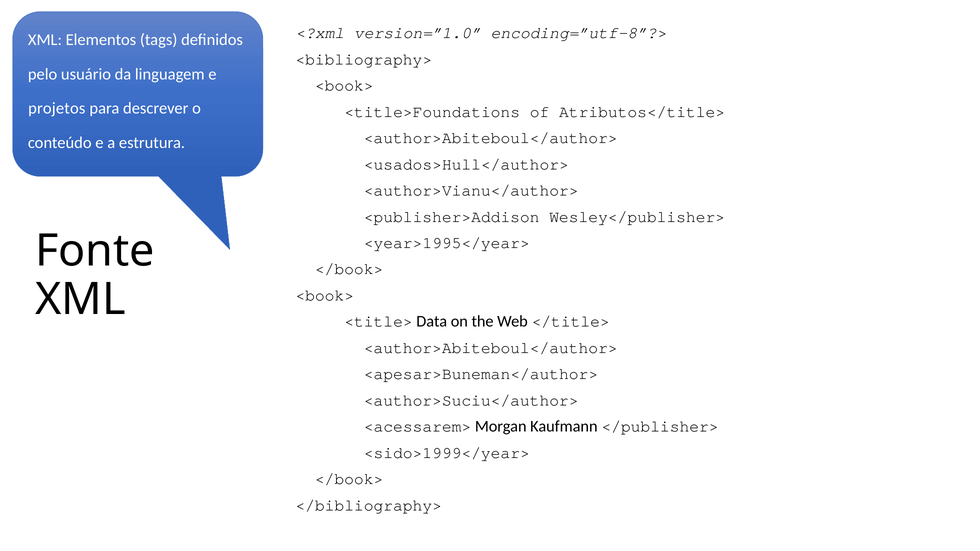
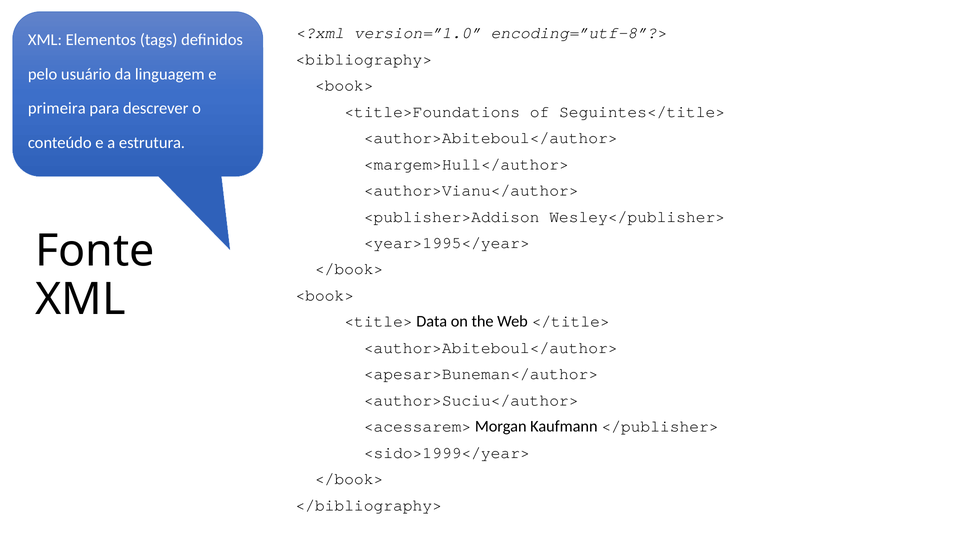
projetos: projetos -> primeira (57, 109)
Atributos</title>: Atributos</title> -> Seguintes</title> (642, 112)
<usados>Hull</author>: <usados>Hull</author> -> <margem>Hull</author> (466, 164)
